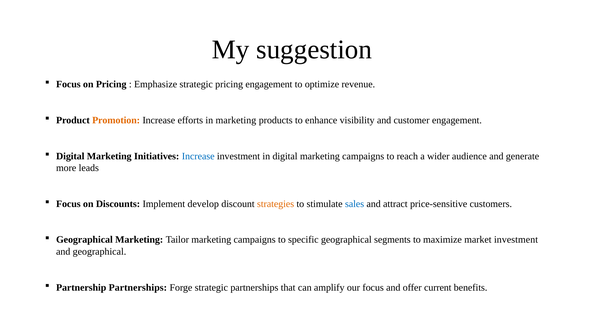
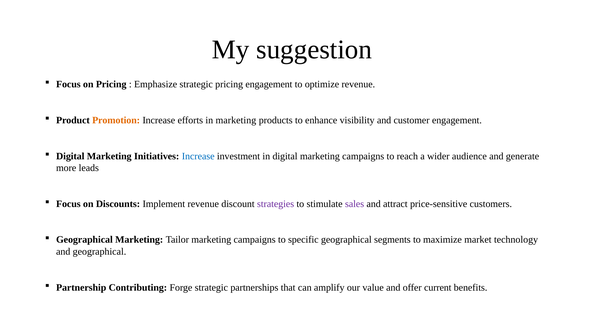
Implement develop: develop -> revenue (203, 204)
strategies colour: orange -> purple (276, 204)
sales colour: blue -> purple (355, 204)
market investment: investment -> technology (516, 240)
Partnership Partnerships: Partnerships -> Contributing (138, 288)
our focus: focus -> value (373, 288)
